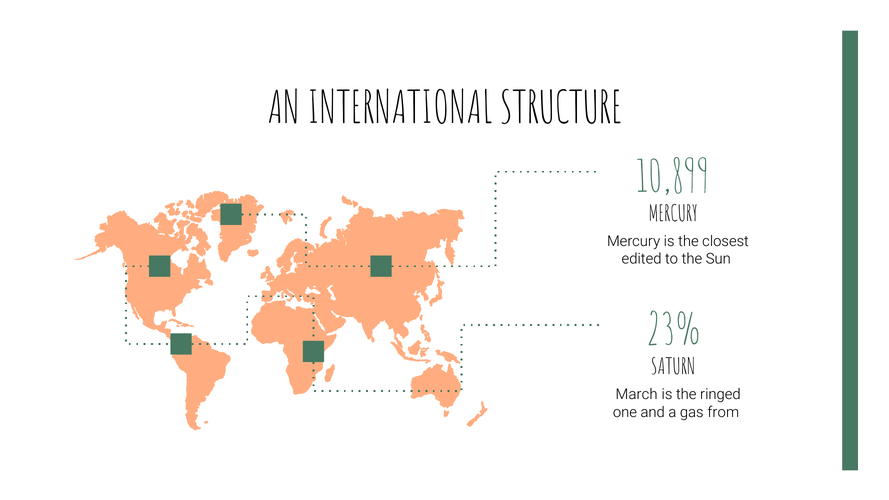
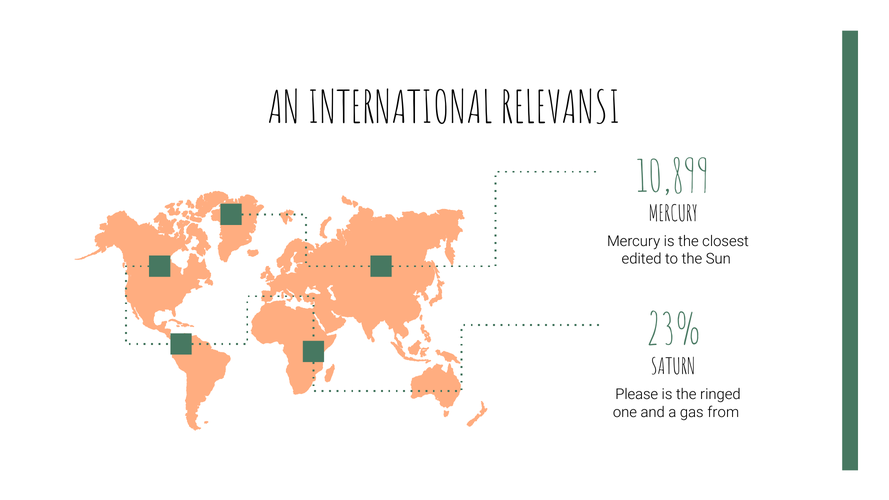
STRUCTURE: STRUCTURE -> RELEVANSI (561, 109)
March: March -> Please (637, 394)
